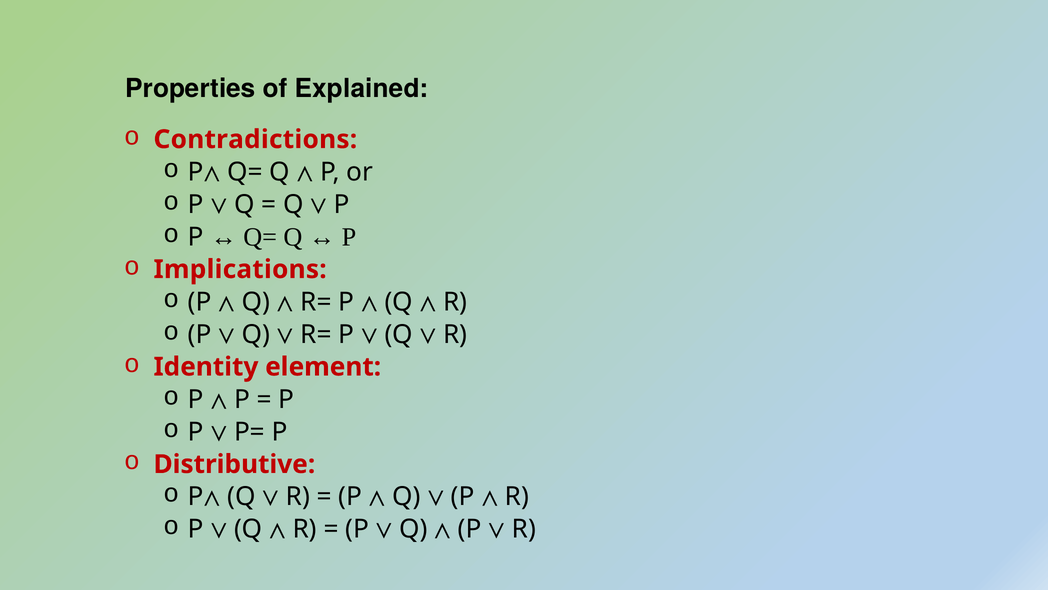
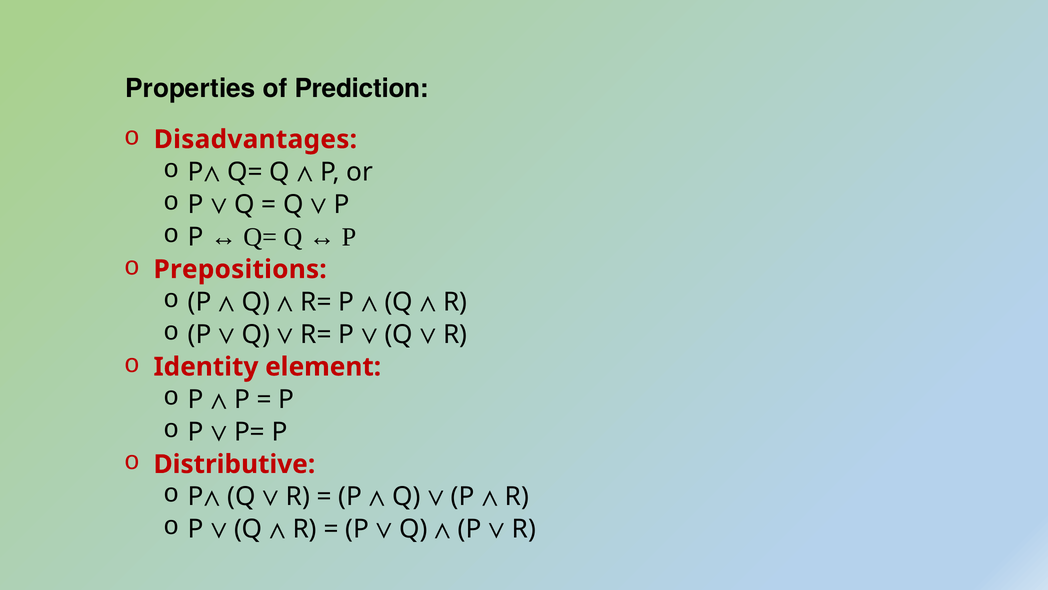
Explained: Explained -> Prediction (362, 89)
Contradictions: Contradictions -> Disadvantages (255, 139)
Implications: Implications -> Prepositions (240, 269)
